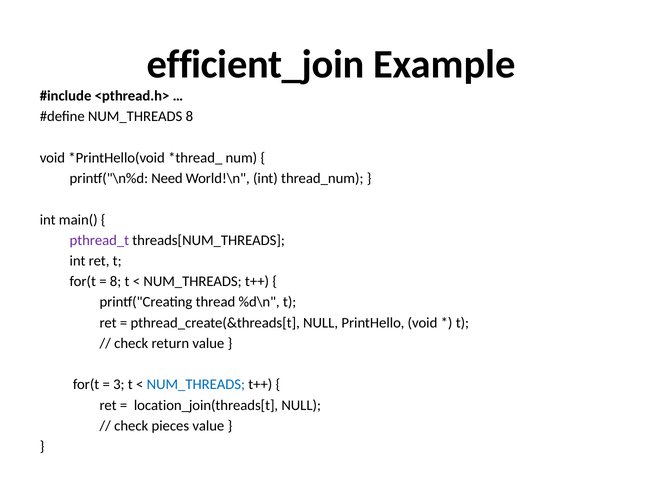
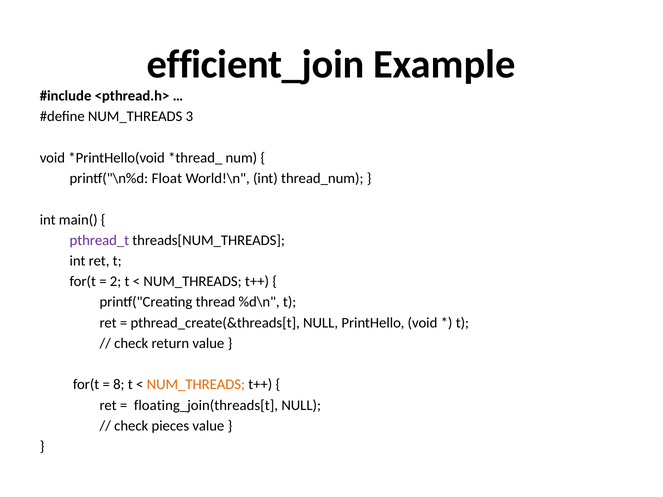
NUM_THREADS 8: 8 -> 3 (189, 117)
Need: Need -> Float (167, 179)
8: 8 -> 2 (116, 282)
3: 3 -> 8 (119, 385)
NUM_THREADS colour: blue -> orange (196, 385)
location_join(threads[t: location_join(threads[t -> floating_join(threads[t (206, 405)
